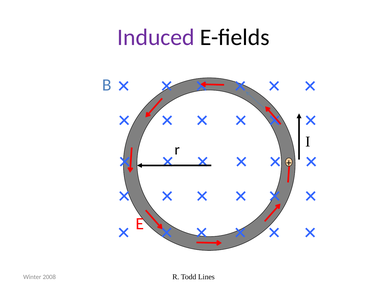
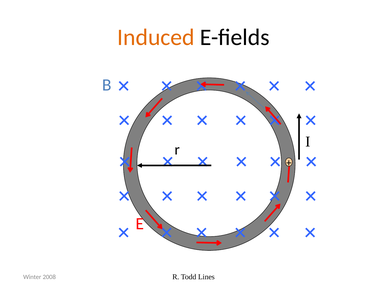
Induced colour: purple -> orange (156, 37)
